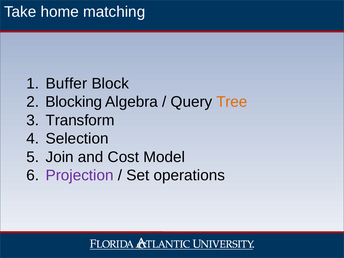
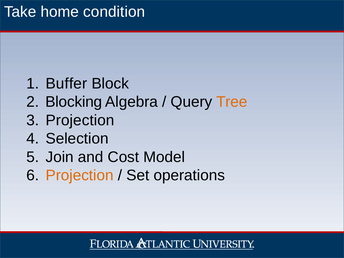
matching: matching -> condition (114, 12)
Transform: Transform -> Projection (80, 120)
Projection colour: purple -> orange (80, 175)
